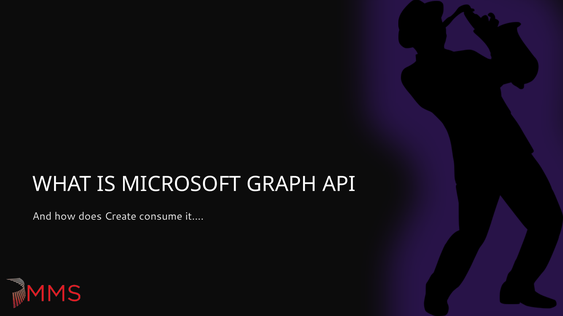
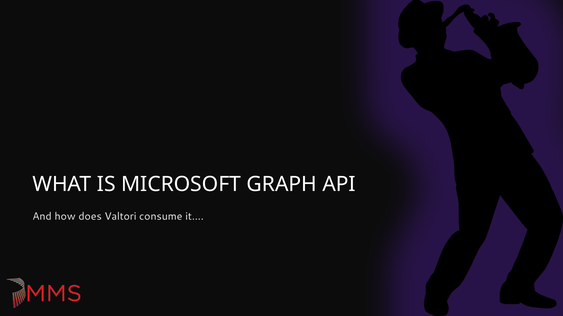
Create: Create -> Valtori (120, 217)
